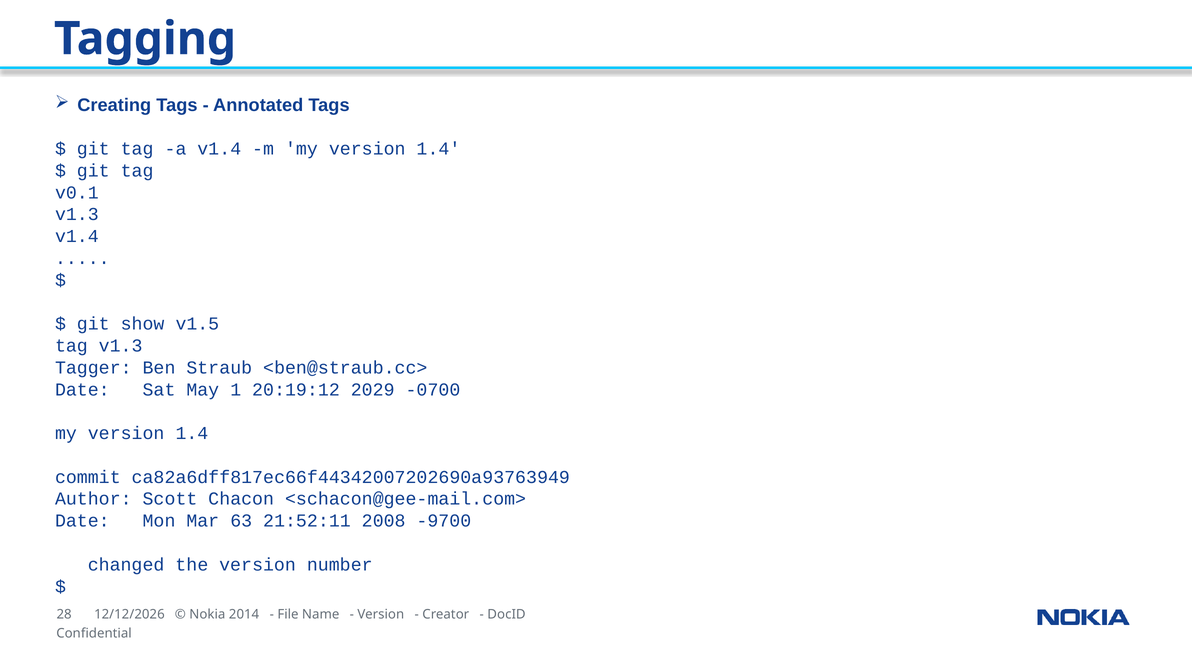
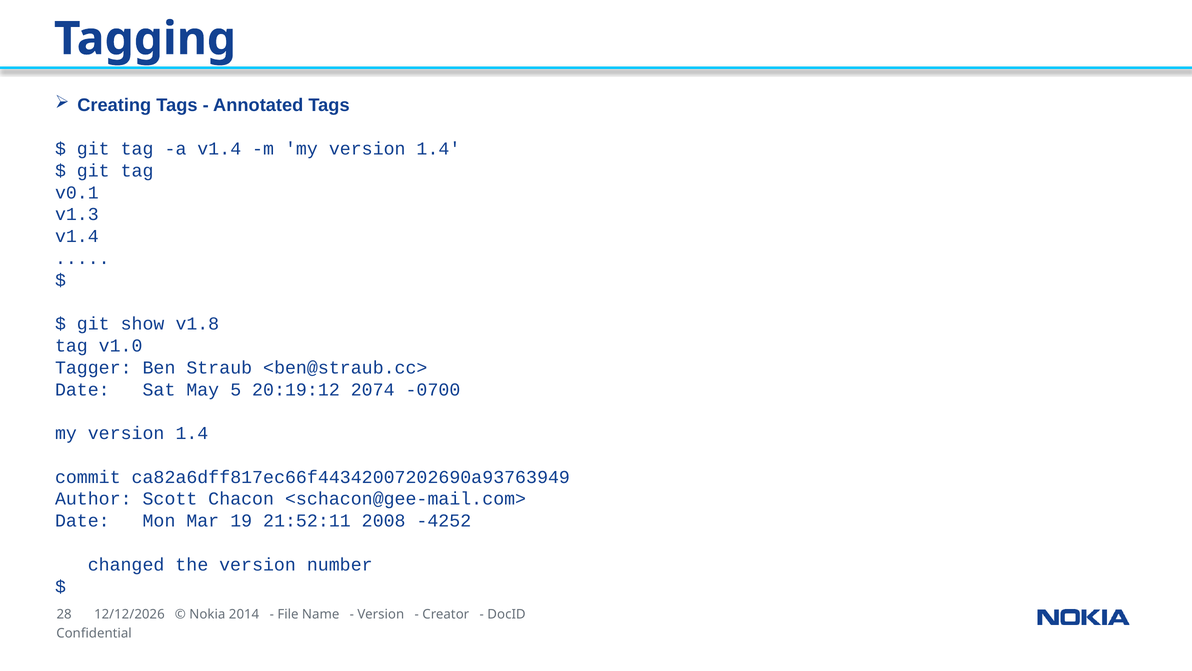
v1.5: v1.5 -> v1.8 (197, 324)
tag v1.3: v1.3 -> v1.0 (121, 346)
1: 1 -> 5 (236, 389)
2029: 2029 -> 2074 (373, 389)
63: 63 -> 19 (241, 520)
-9700: -9700 -> -4252 (444, 520)
